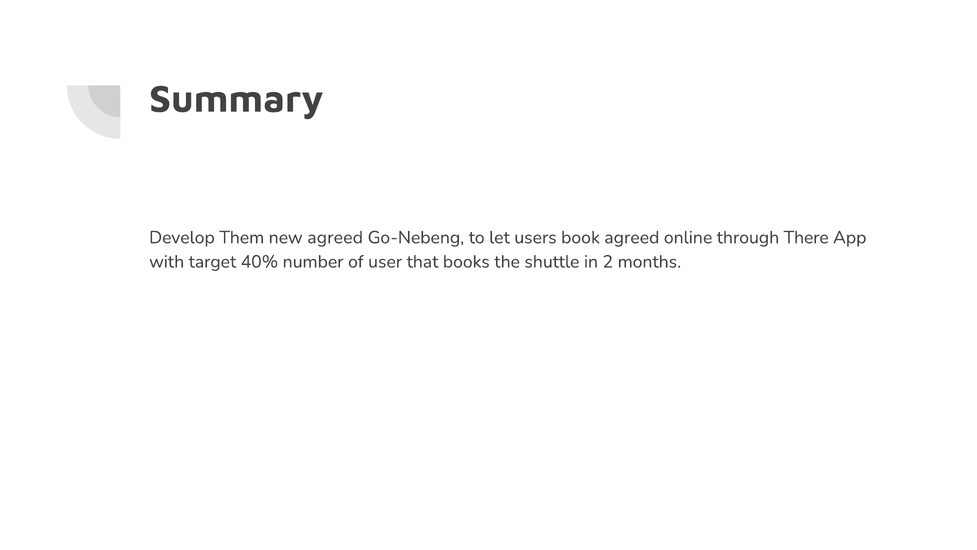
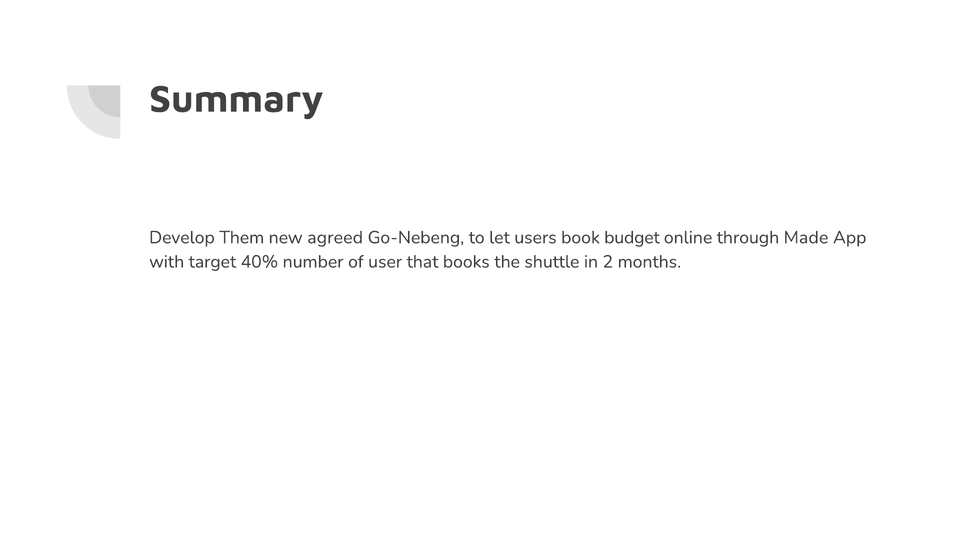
book agreed: agreed -> budget (632, 237)
There: There -> Made (806, 237)
